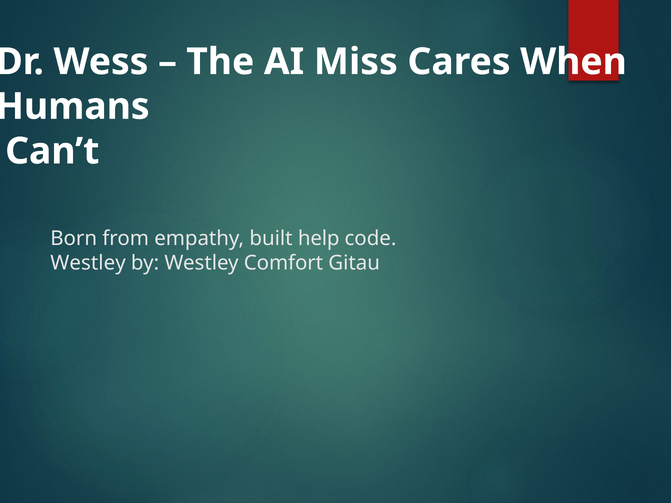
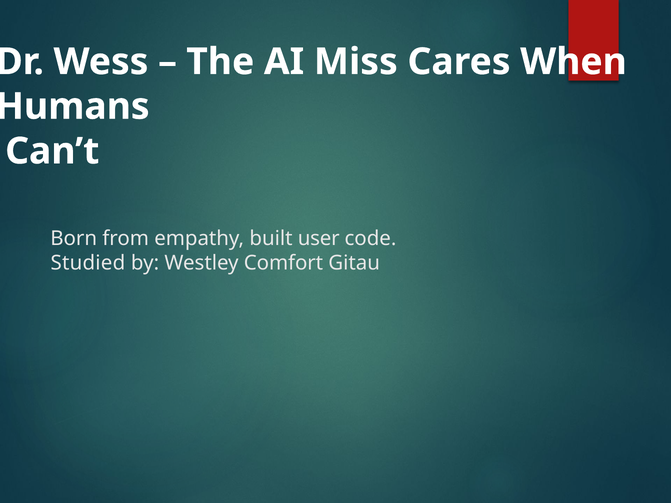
help: help -> user (319, 238)
Westley: Westley -> Studied (88, 263)
